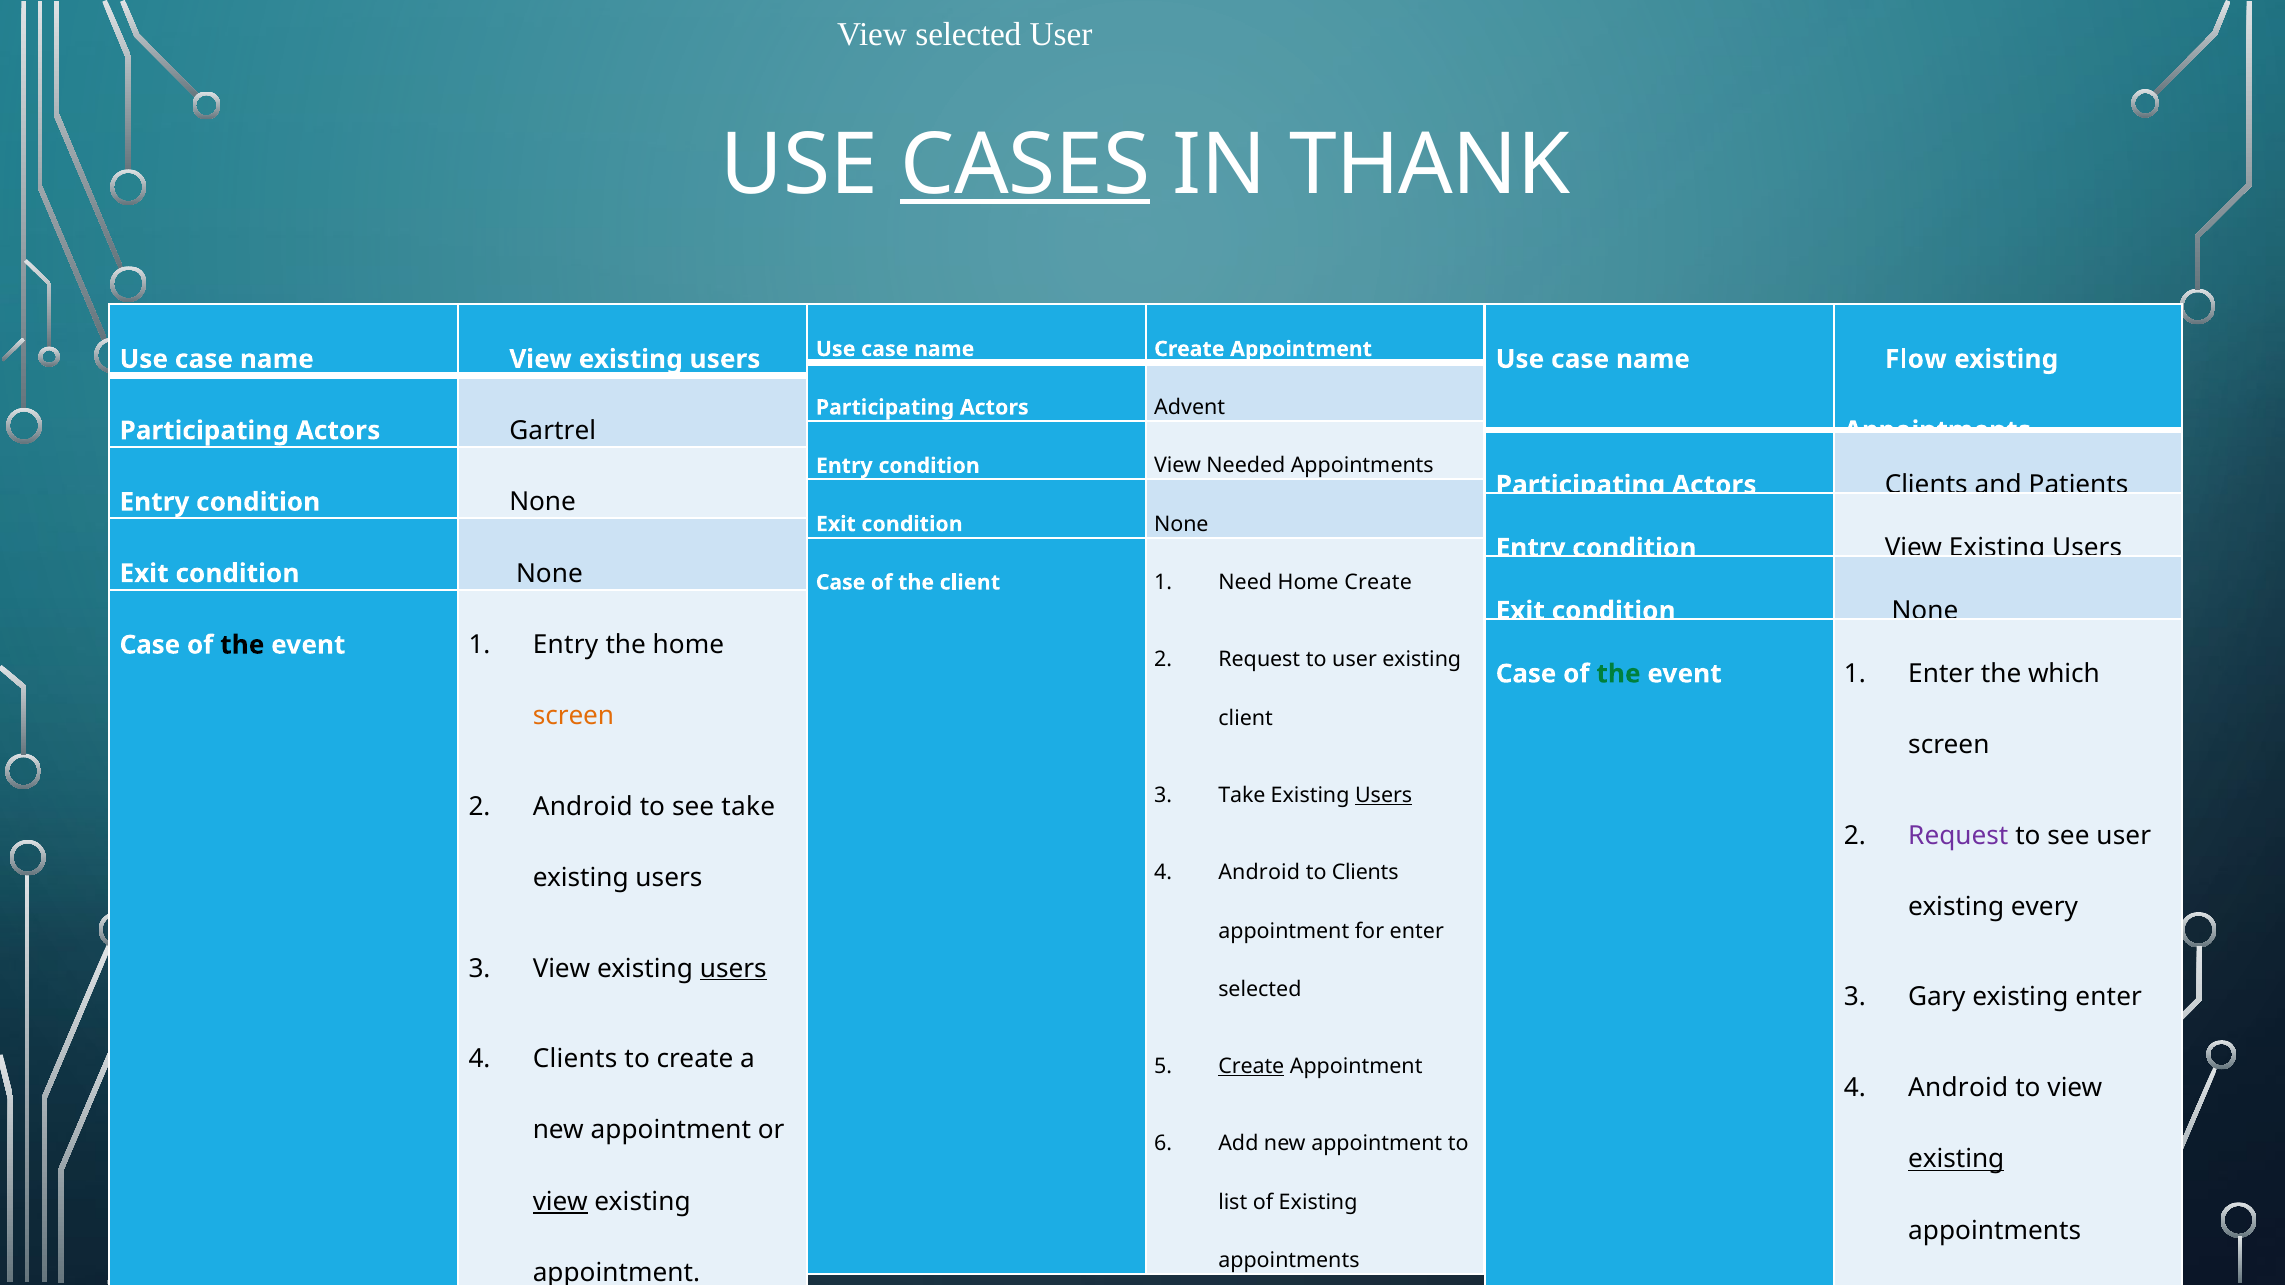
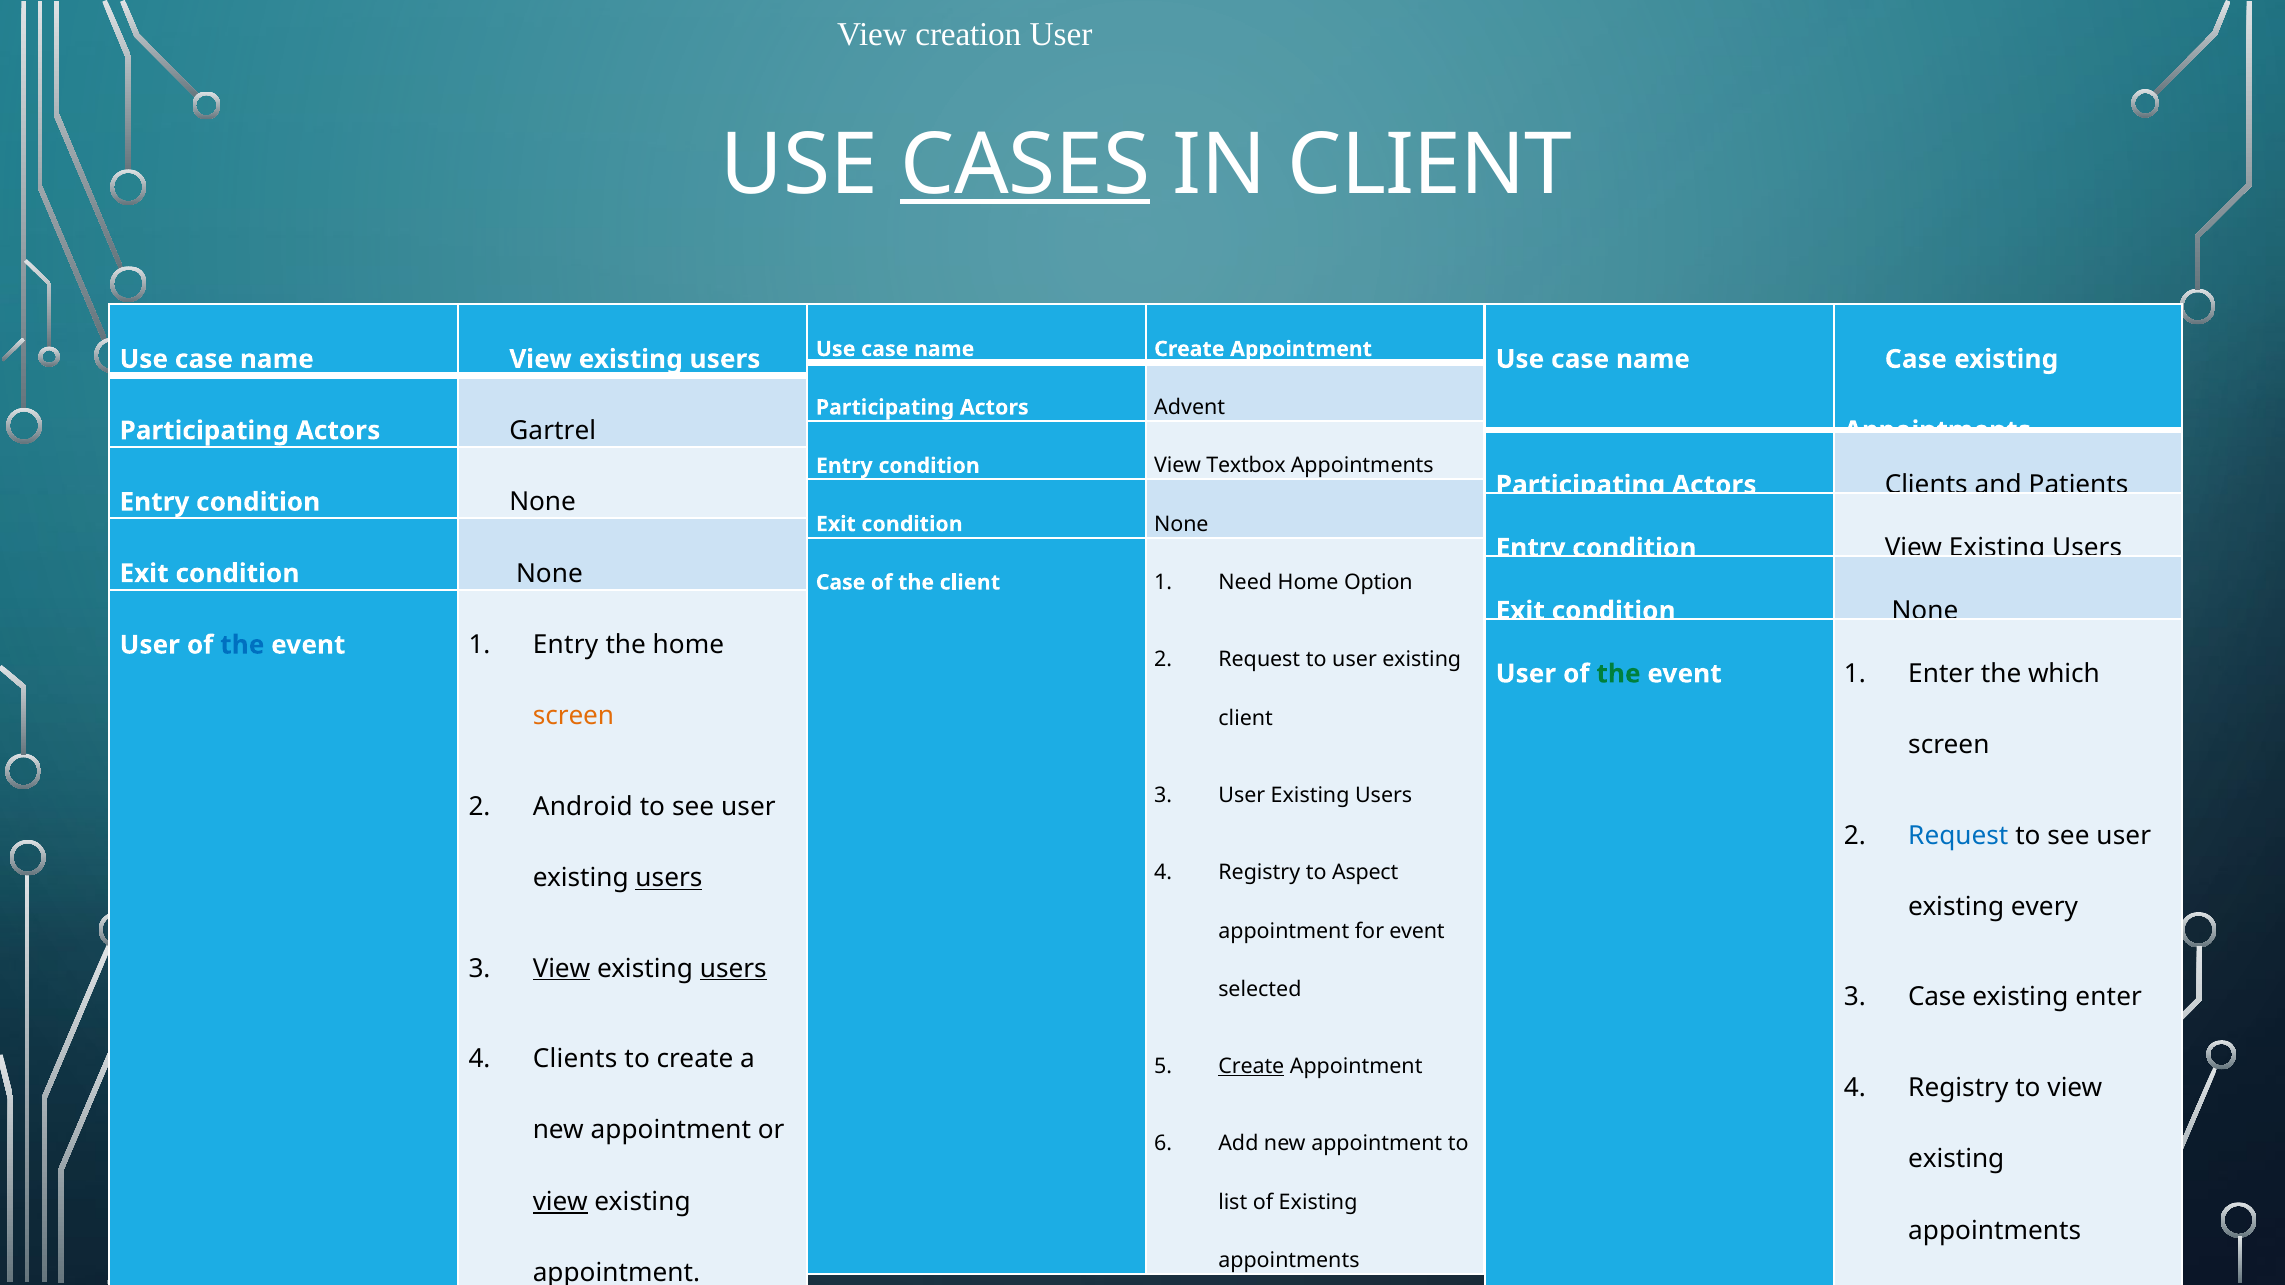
View selected: selected -> creation (968, 35)
IN THANK: THANK -> CLIENT (1430, 165)
name Flow: Flow -> Case (1916, 359)
Needed: Needed -> Textbox (1246, 466)
Home Create: Create -> Option (1378, 583)
Case: Case -> User (150, 645)
the colour: black -> blue (242, 645)
Case: Case -> User (1526, 674)
Take: Take -> User (1242, 796)
Users underline: present -> none (1384, 796)
take: take -> user (748, 807)
Request colour: purple -> blue (1958, 836)
Android: Android -> Registry (1259, 873)
to Clients: Clients -> Aspect (1365, 873)
users underline: none -> present (669, 878)
for enter: enter -> event (1417, 931)
View underline: none -> present (561, 969)
Gary: Gary -> Case (1937, 998)
Android: Android -> Registry (1958, 1088)
existing underline: present -> none (1956, 1159)
